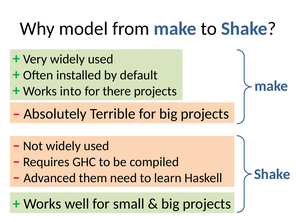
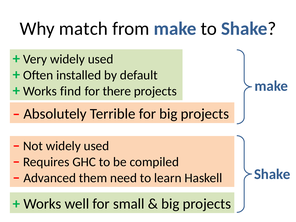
model: model -> match (83, 29)
into: into -> find (71, 91)
